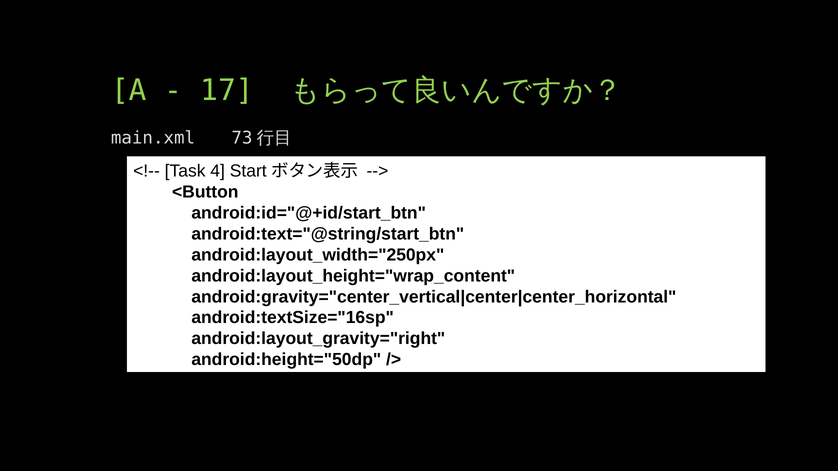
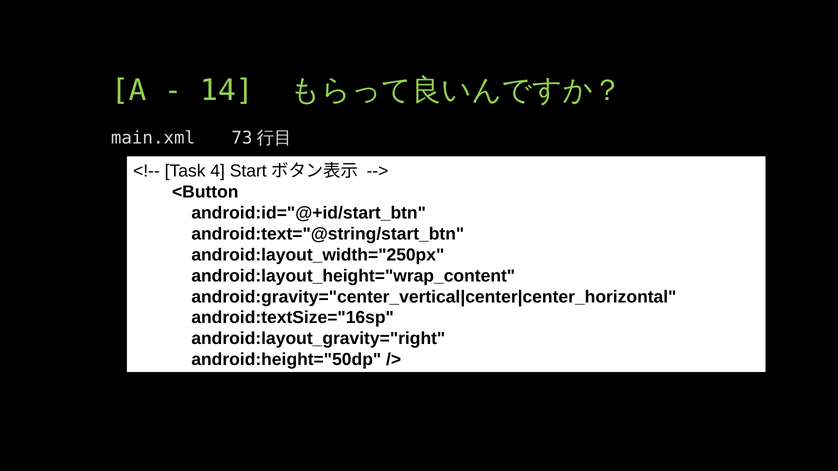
17: 17 -> 14 (227, 91)
